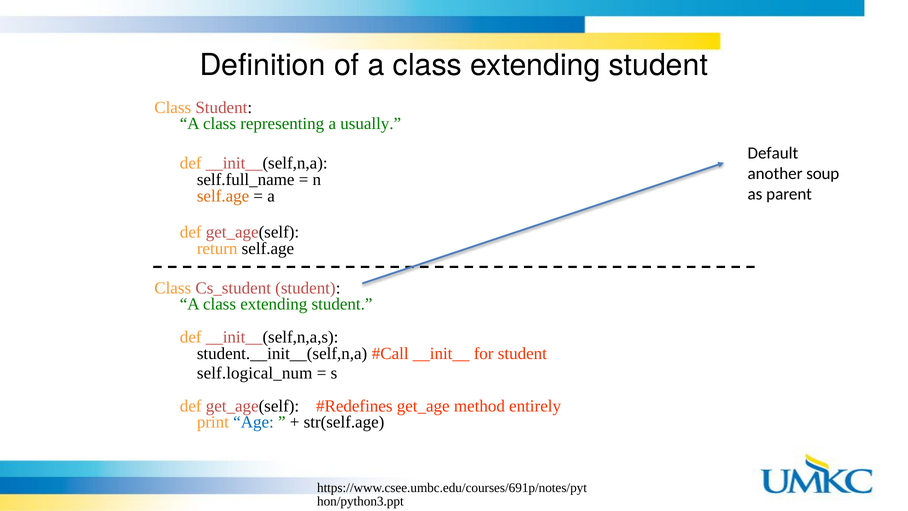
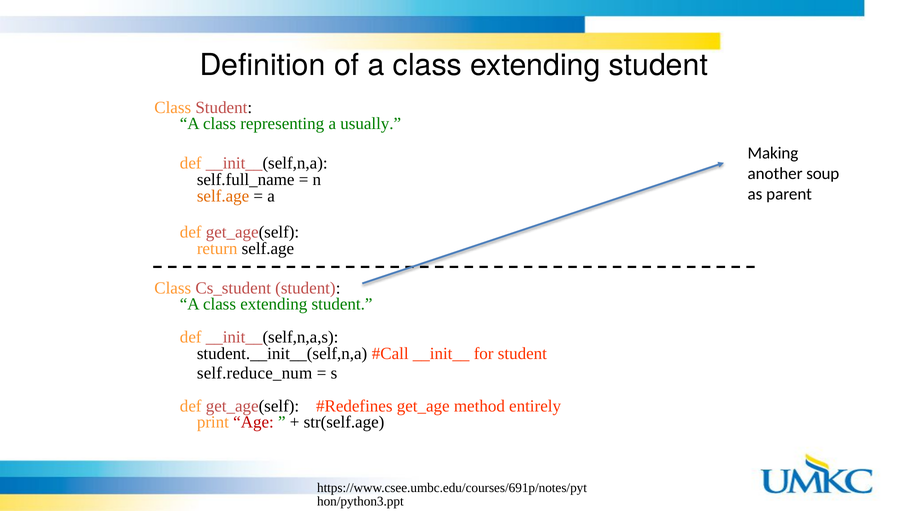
Default: Default -> Making (773, 153)
self.logical_num: self.logical_num -> self.reduce_num (255, 373)
Age colour: blue -> red (254, 422)
